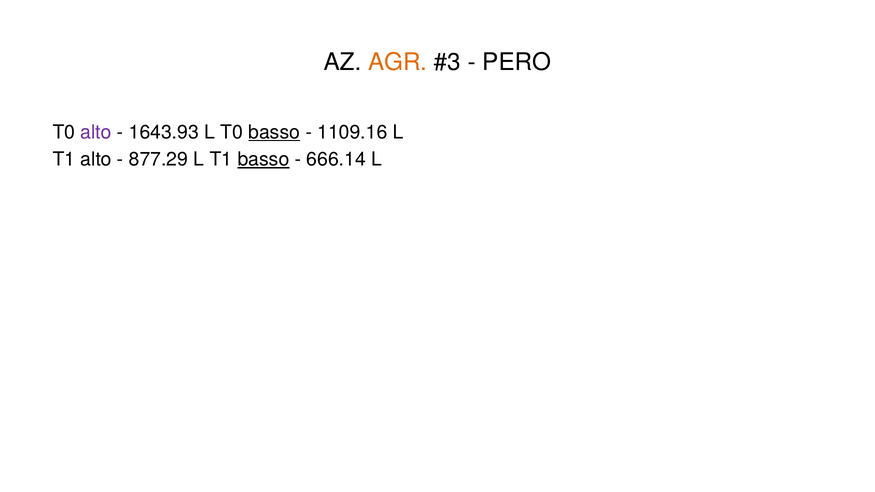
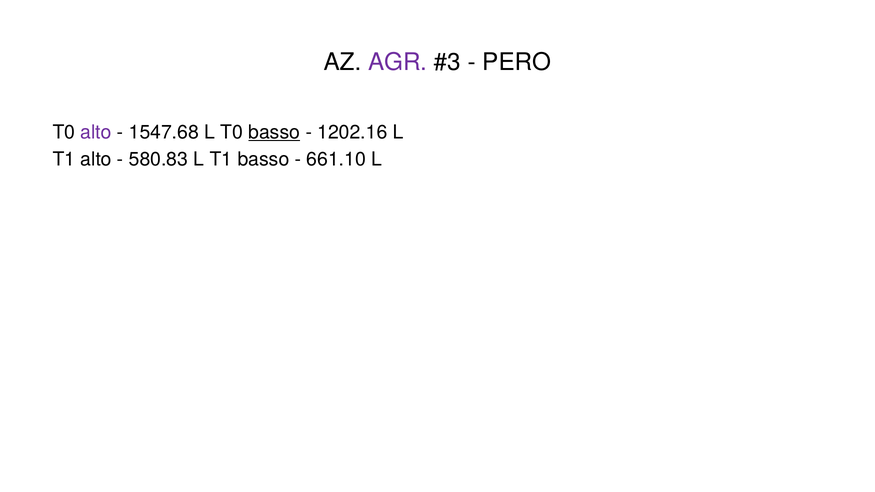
AGR colour: orange -> purple (398, 62)
1643.93: 1643.93 -> 1547.68 (164, 132)
1109.16: 1109.16 -> 1202.16 (352, 132)
877.29: 877.29 -> 580.83 (158, 159)
basso underline: present -> none (263, 159)
666.14: 666.14 -> 661.10 (336, 159)
